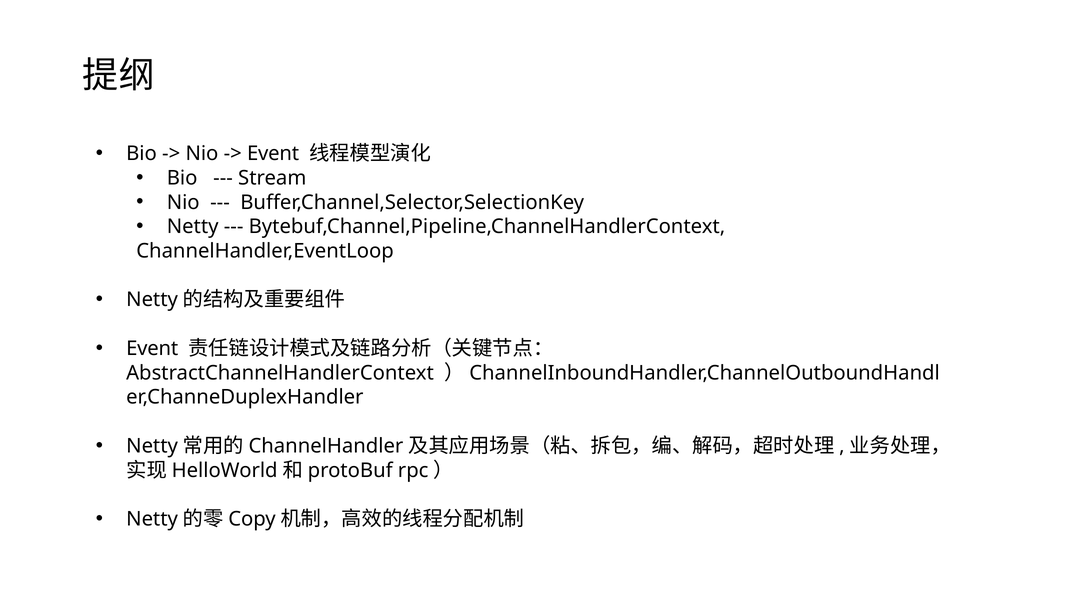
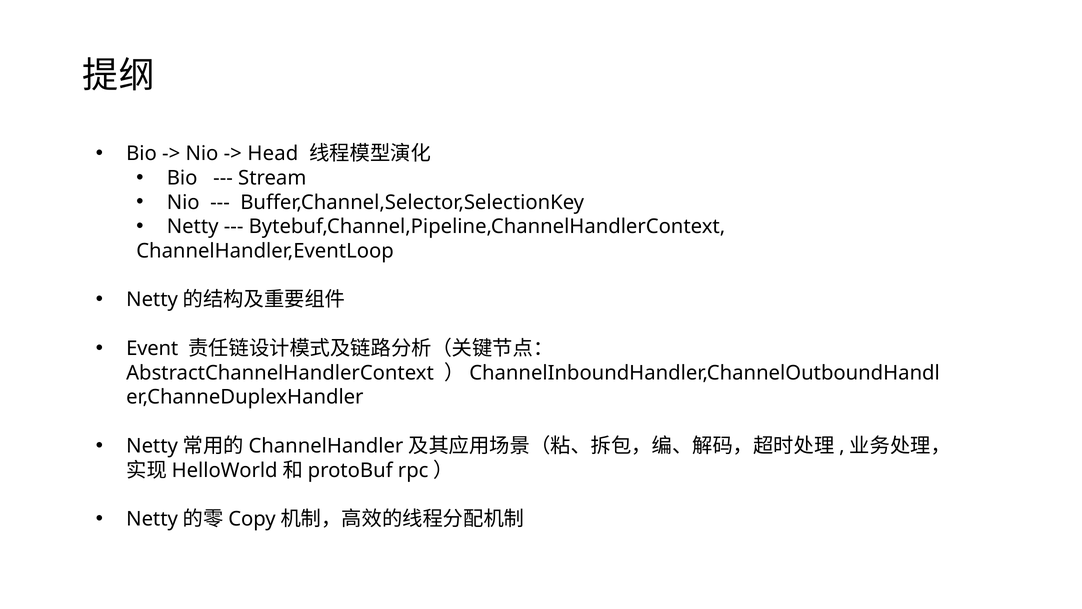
Event: Event -> Head (273, 154)
